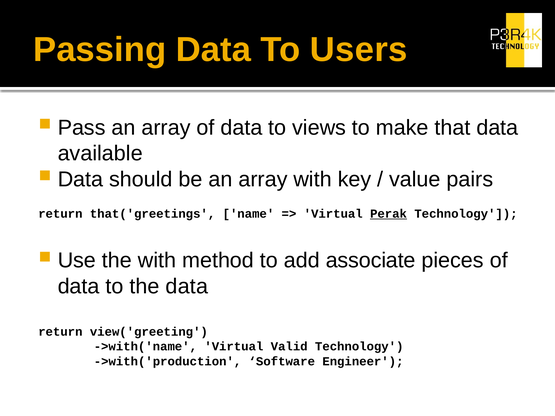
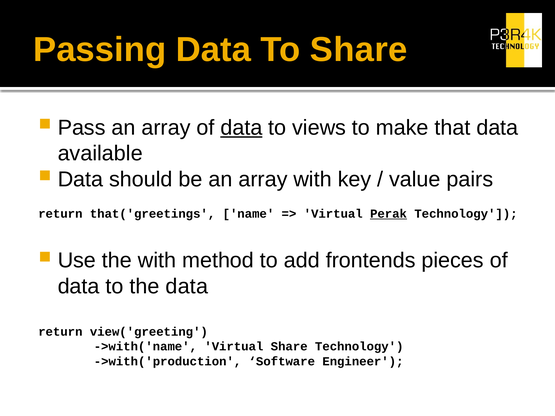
To Users: Users -> Share (359, 50)
data underline: none -> present (241, 128)
associate: associate -> frontends (371, 261)
Virtual Valid: Valid -> Share (289, 347)
